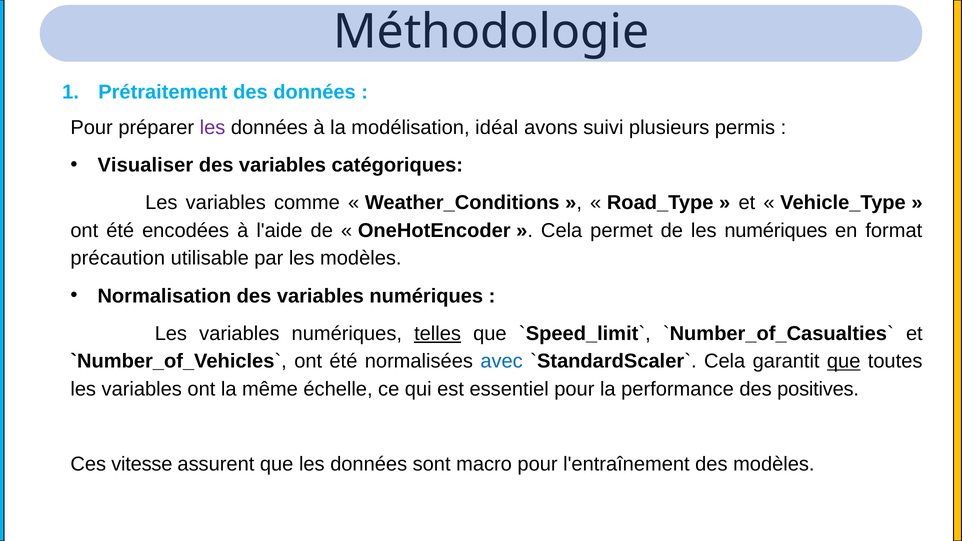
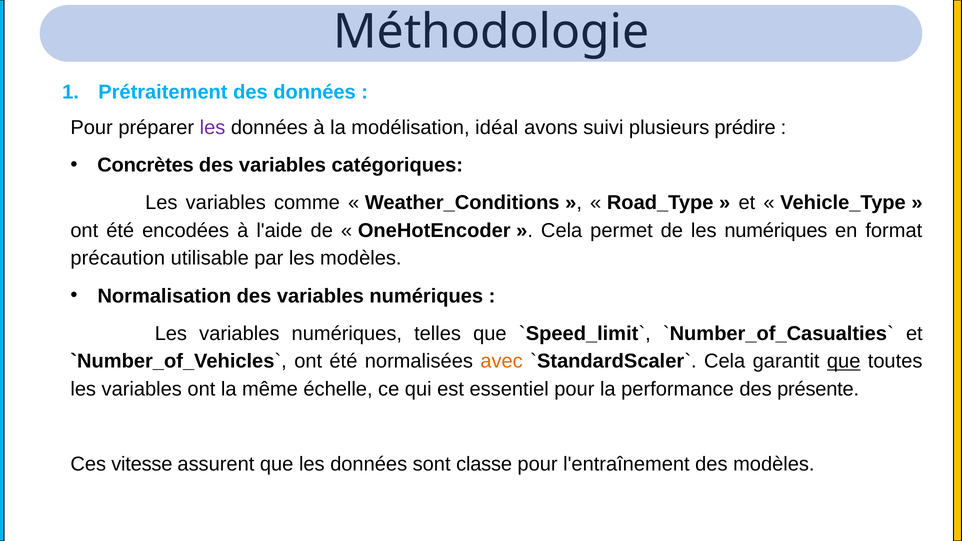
permis: permis -> prédire (745, 128)
Visualiser: Visualiser -> Concrètes (146, 165)
telles underline: present -> none (438, 334)
avec colour: blue -> orange (502, 361)
positives: positives -> présente (818, 389)
macro: macro -> classe (484, 464)
